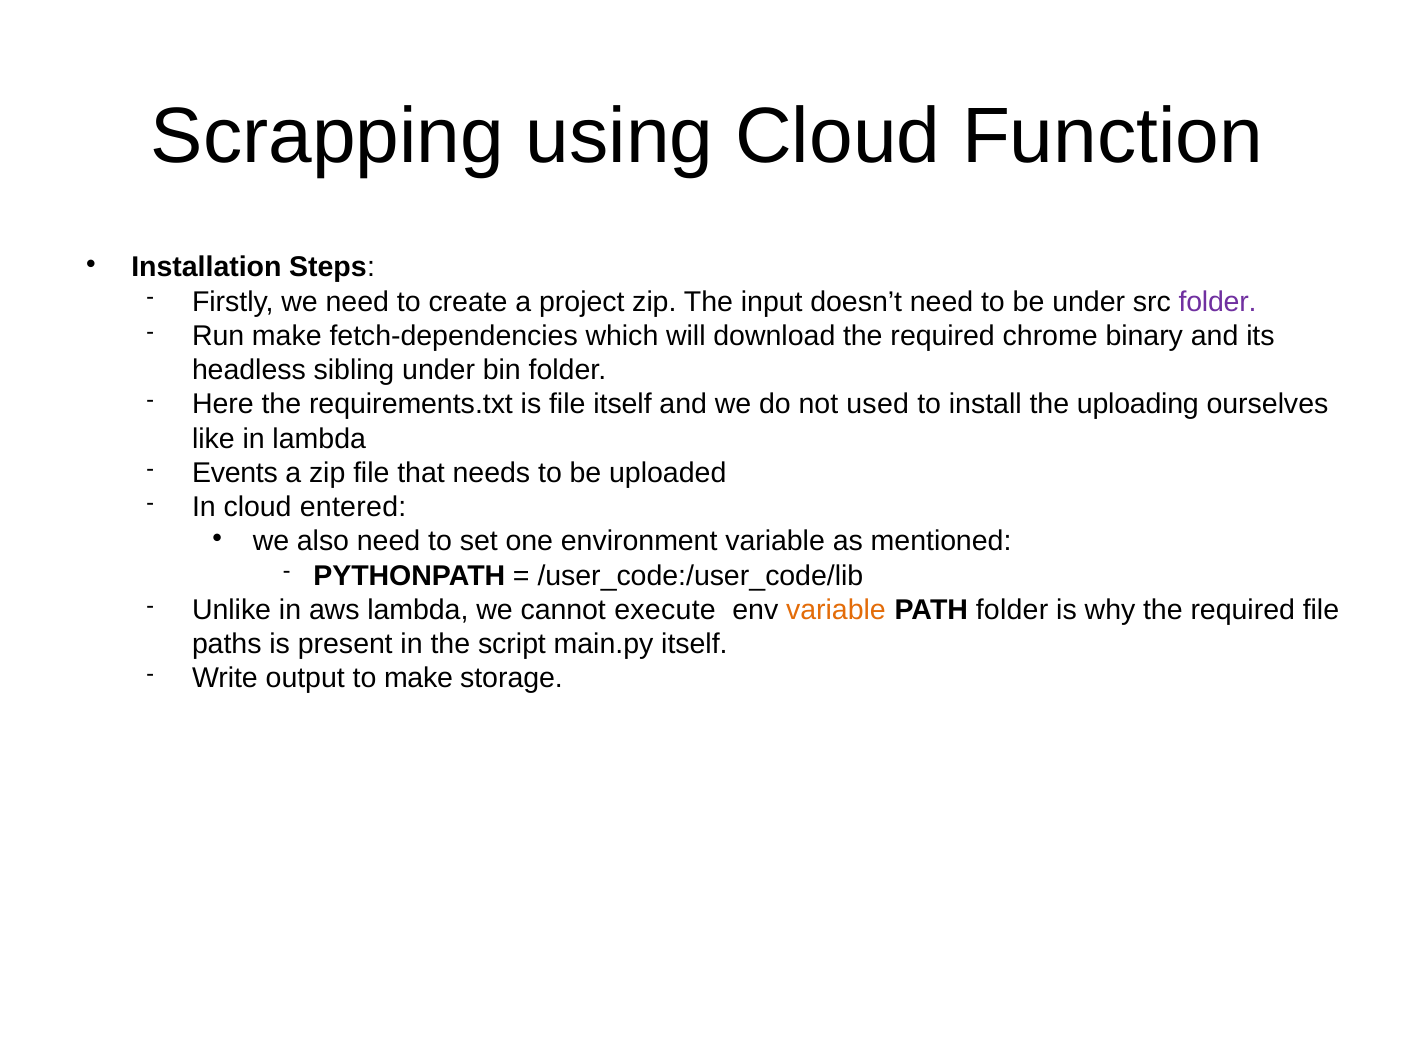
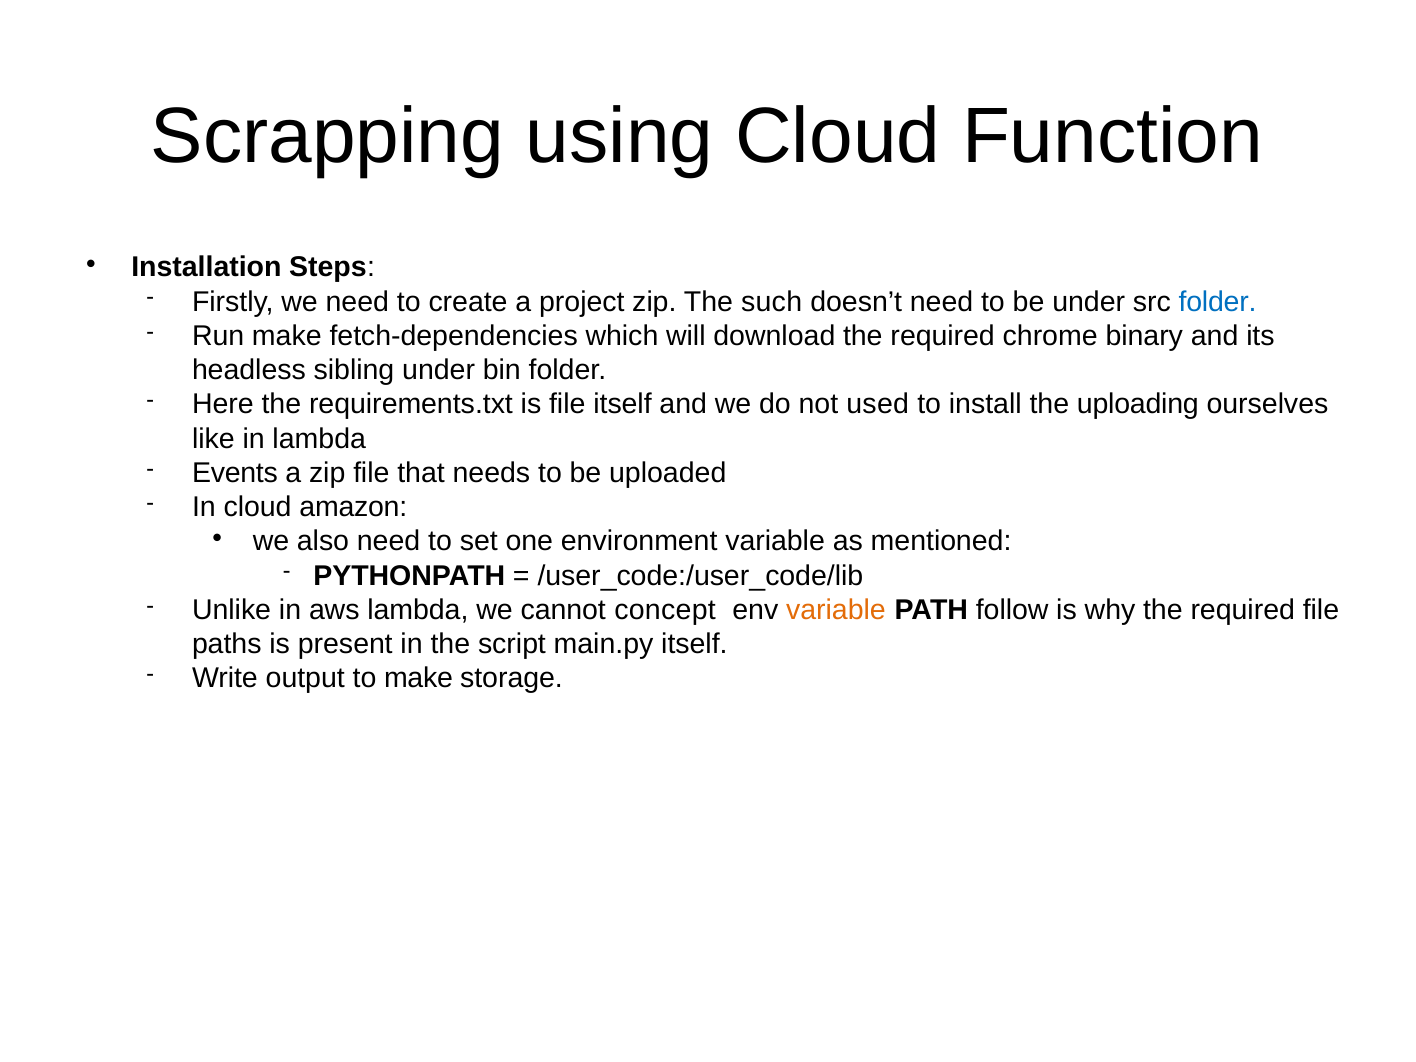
input: input -> such (772, 302)
folder colour: purple -> blue (1218, 302)
entered: entered -> amazon (353, 507)
execute: execute -> concept (665, 610)
PATH folder: folder -> follow (1012, 610)
